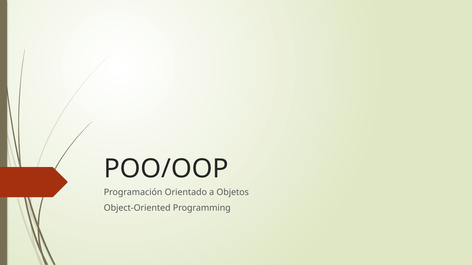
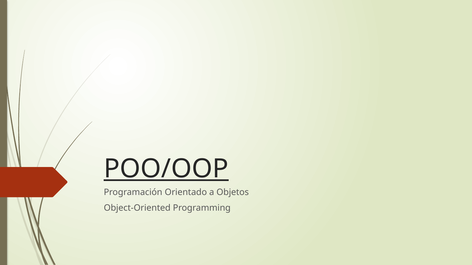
POO/OOP underline: none -> present (166, 169)
